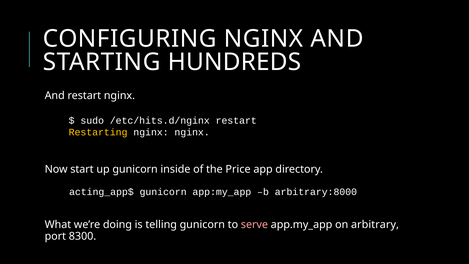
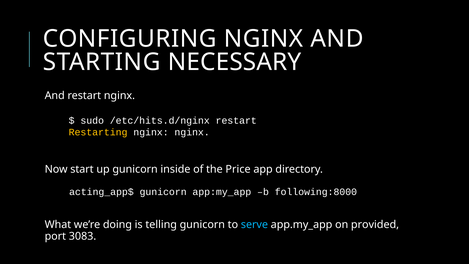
HUNDREDS: HUNDREDS -> NECESSARY (235, 62)
arbitrary:8000: arbitrary:8000 -> following:8000 (316, 192)
serve colour: pink -> light blue (254, 224)
arbitrary: arbitrary -> provided (375, 224)
8300: 8300 -> 3083 (83, 236)
